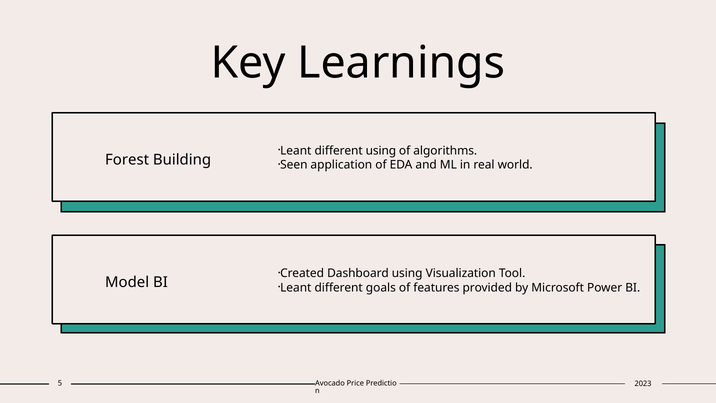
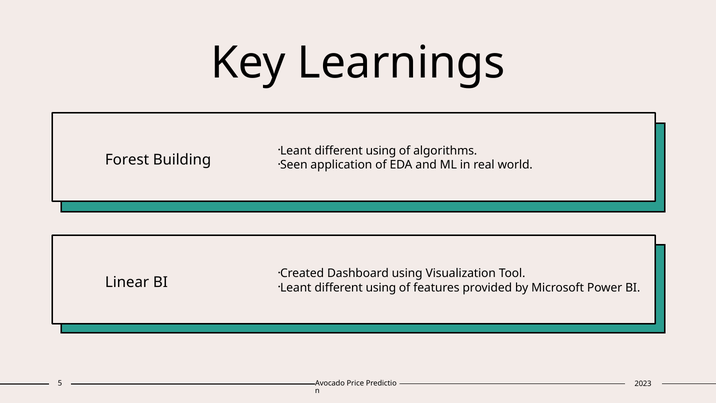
Model: Model -> Linear (127, 282)
goals: goals -> using (381, 287)
